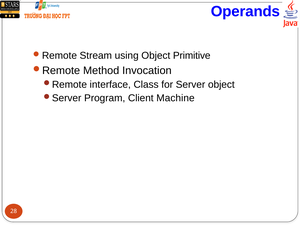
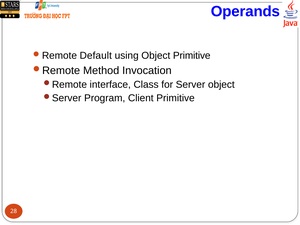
Stream: Stream -> Default (96, 56)
Client Machine: Machine -> Primitive (176, 98)
